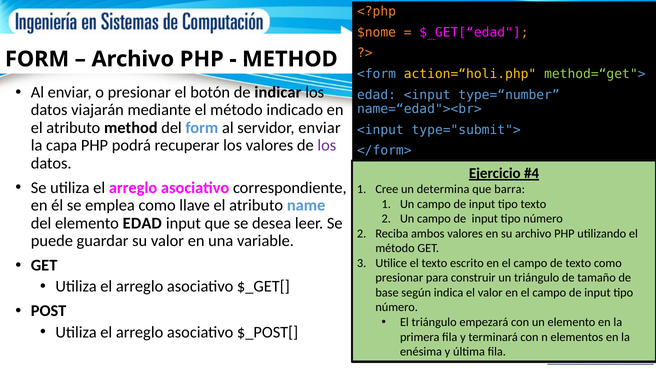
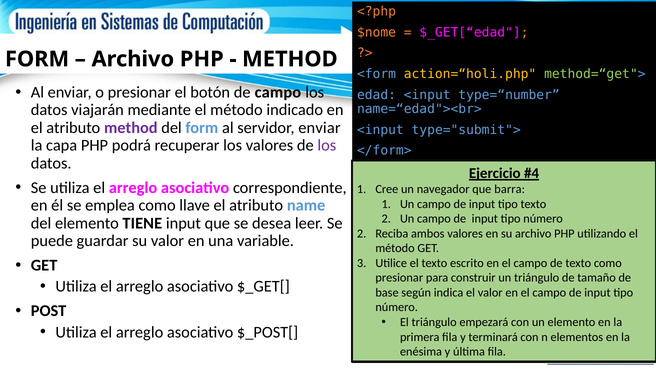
de indicar: indicar -> campo (278, 92)
method colour: black -> purple (131, 128)
determina: determina -> navegador (443, 189)
elemento EDAD: EDAD -> TIENE (142, 223)
